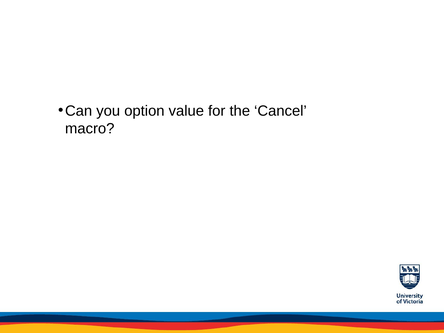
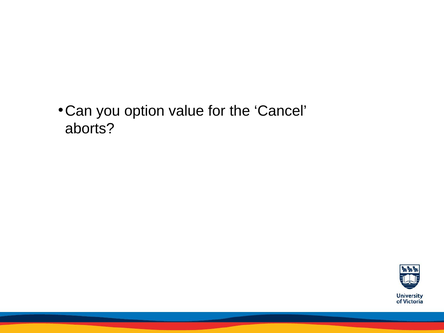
macro: macro -> aborts (90, 129)
